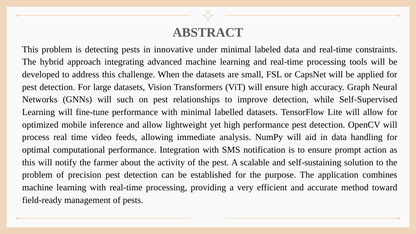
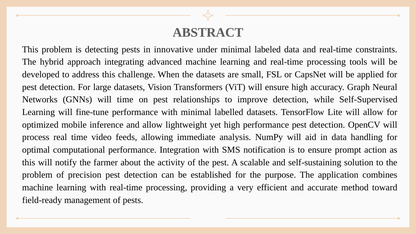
will such: such -> time (125, 100)
